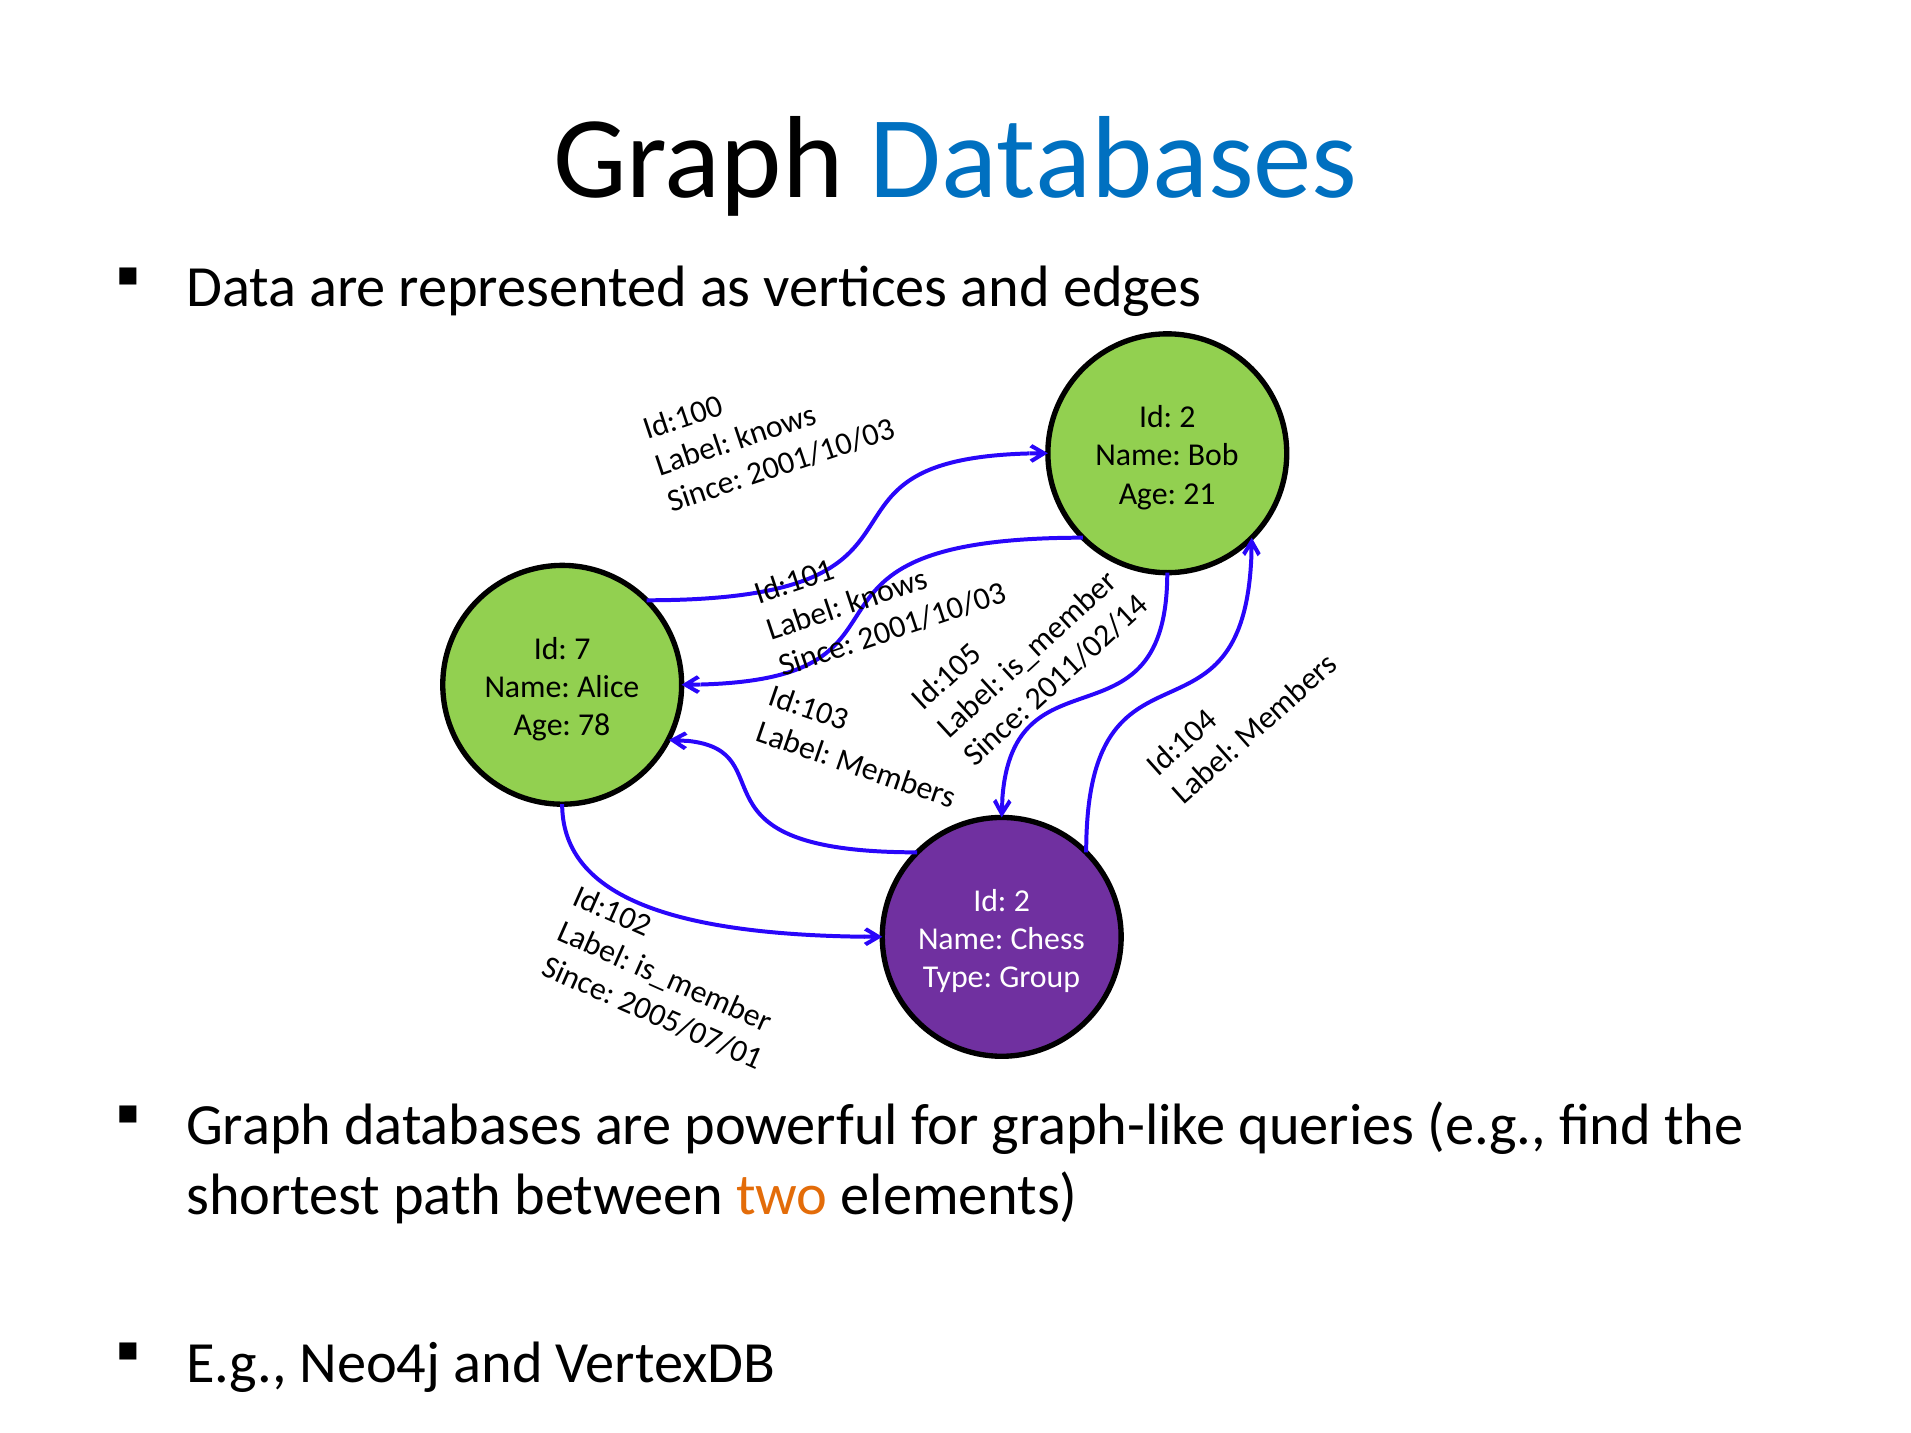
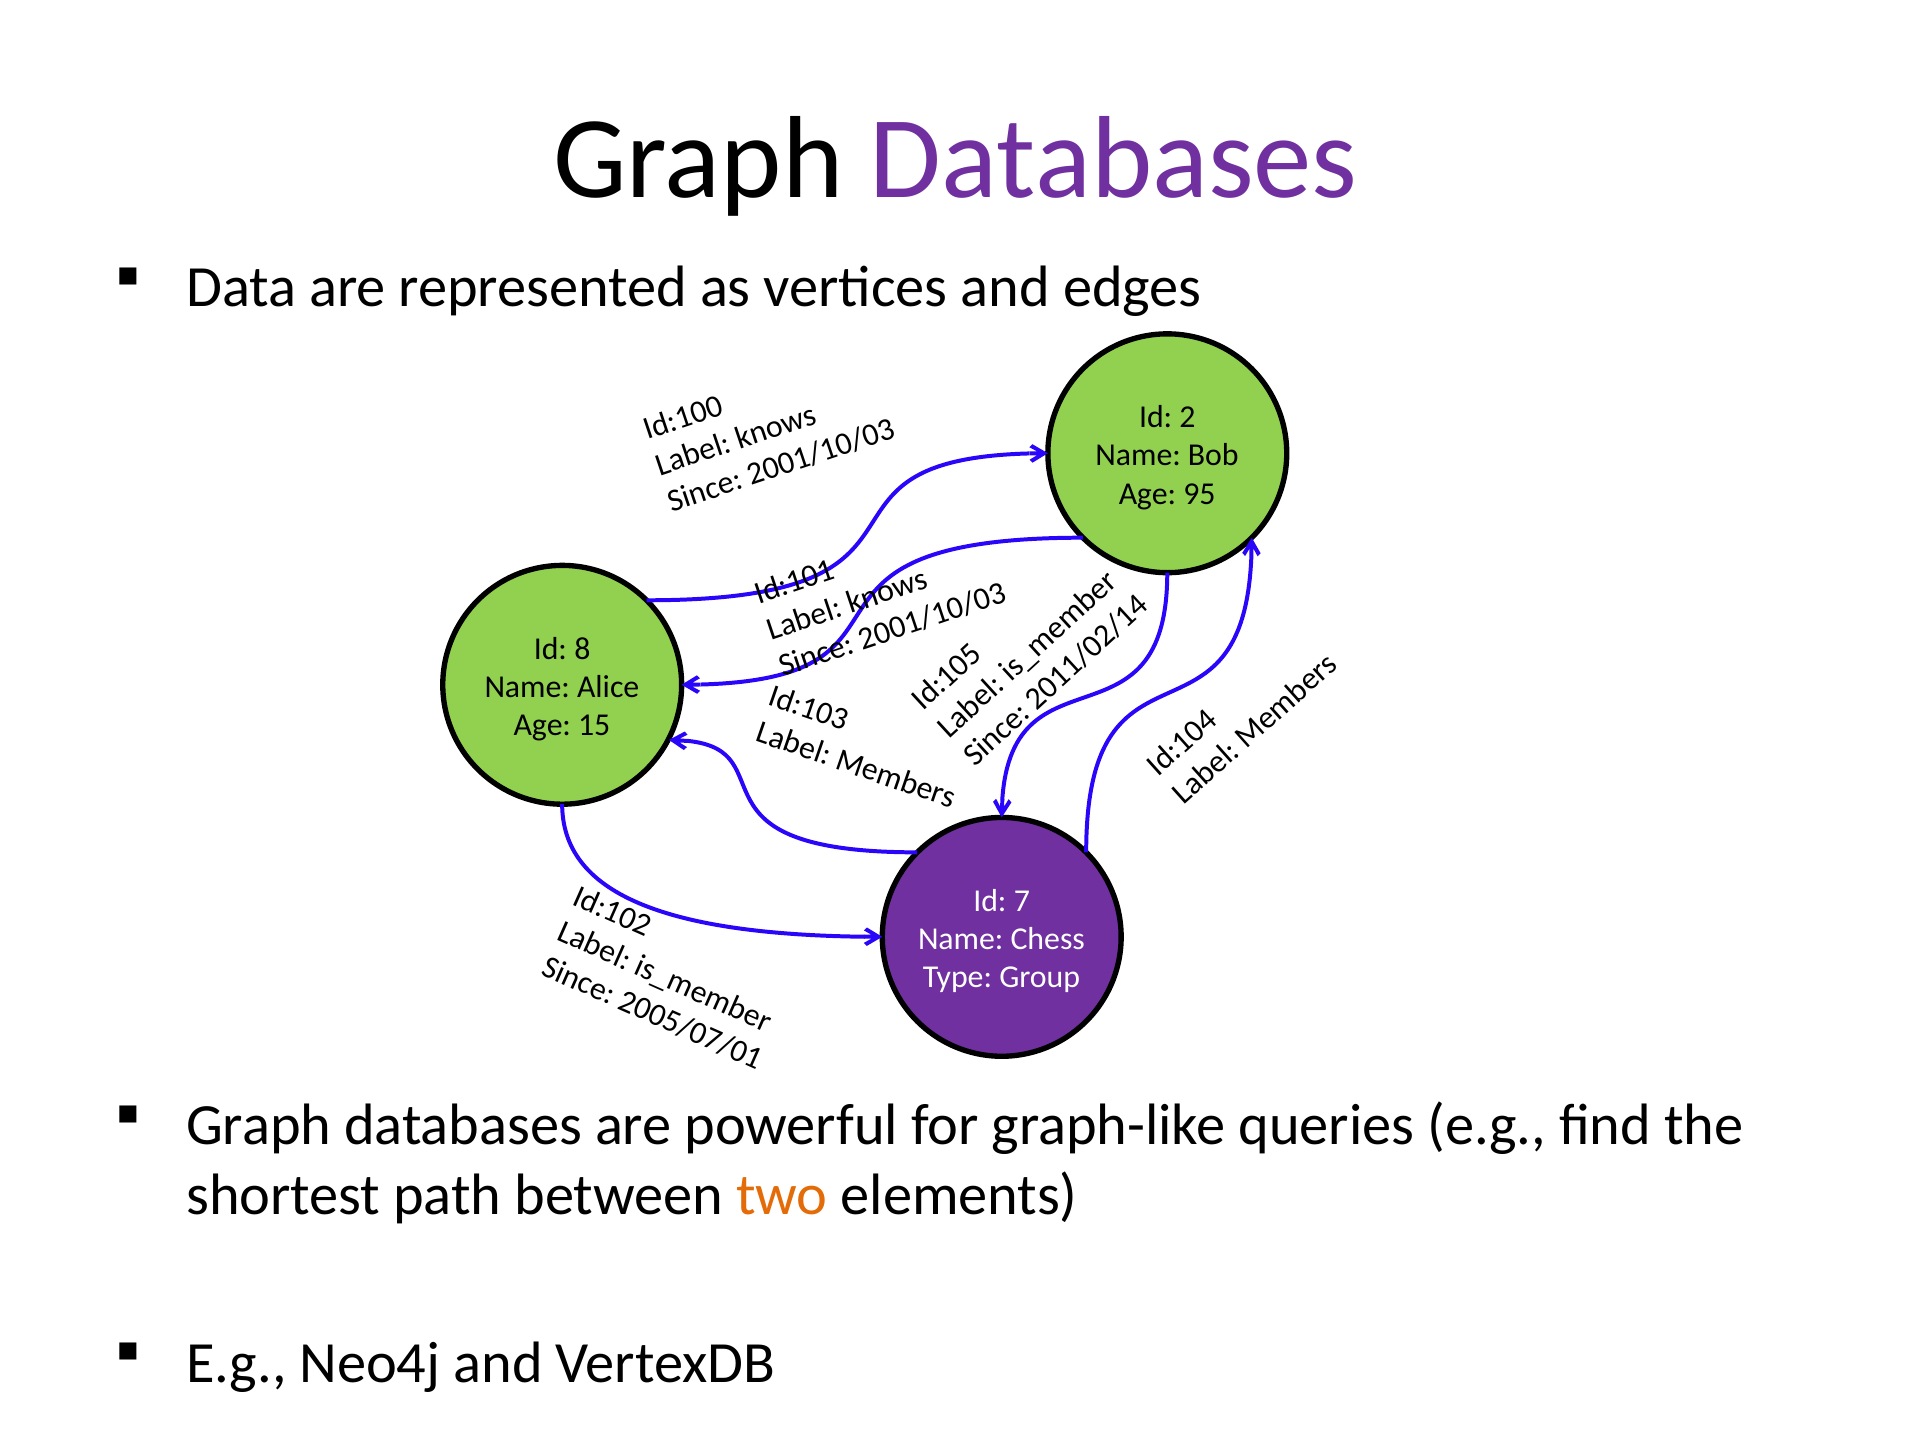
Databases colour: blue -> purple (1113, 159)
21: 21 -> 95 (1199, 494)
Id 7: 7 -> 8 (582, 649)
78: 78 -> 15 (594, 725)
2: 2 -> 7 (1022, 901)
